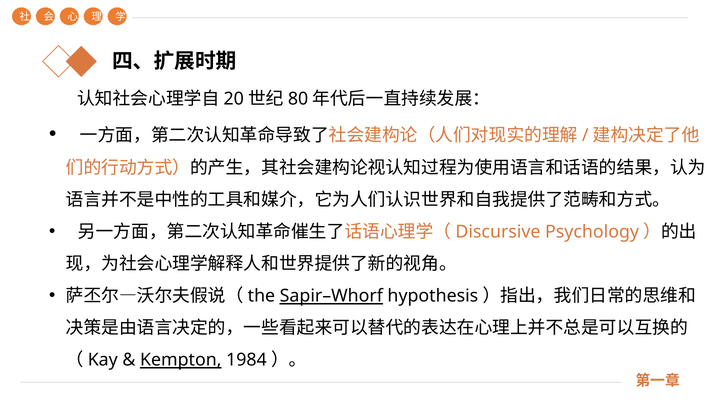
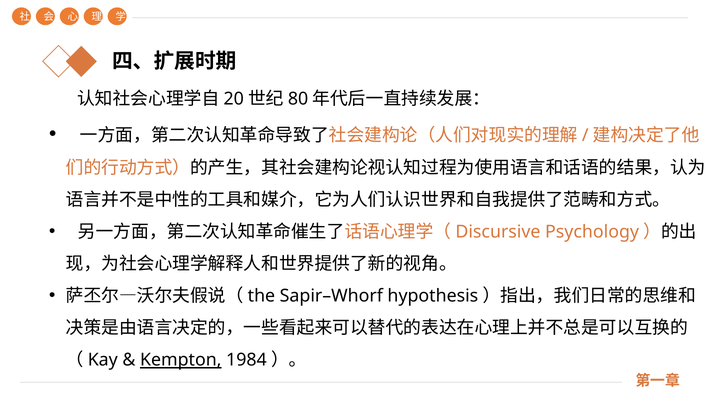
Sapir–Whorf underline: present -> none (331, 296)
